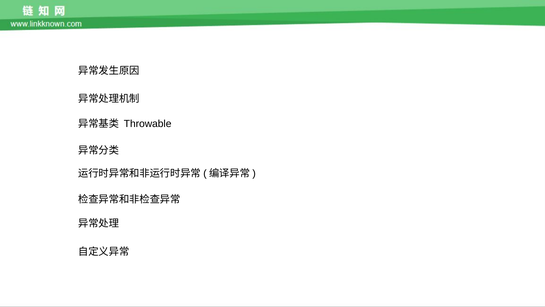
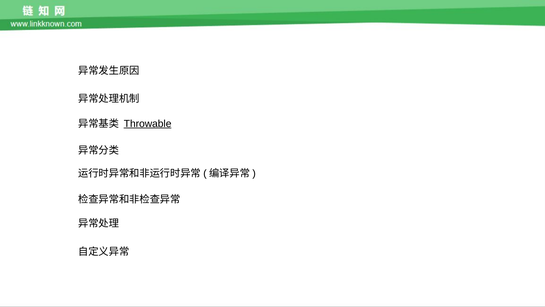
Throwable underline: none -> present (148, 123)
